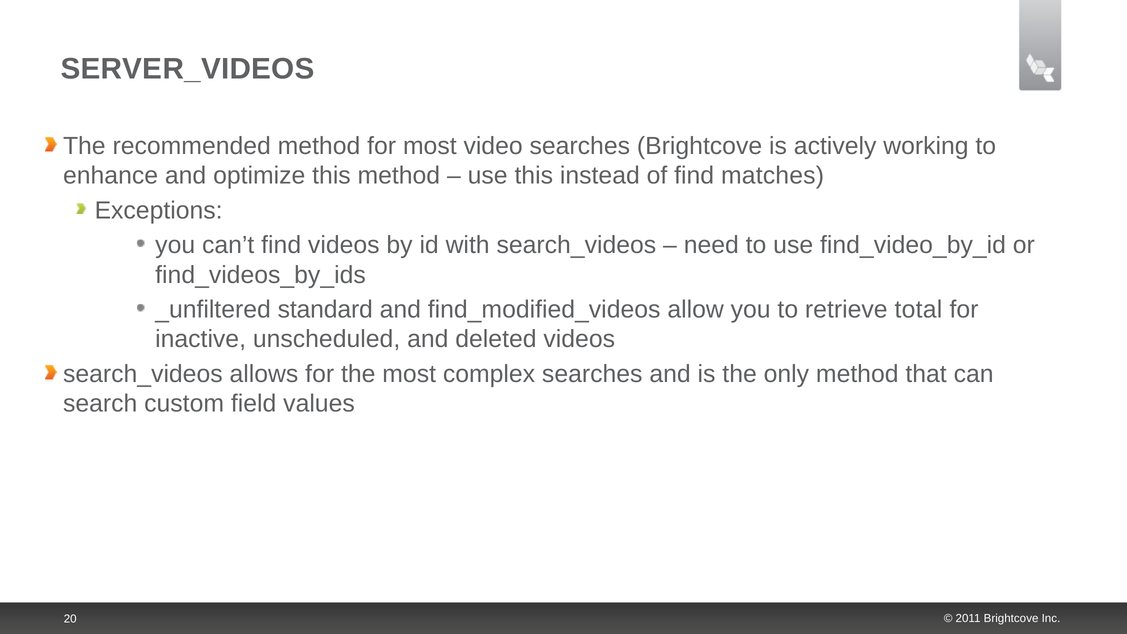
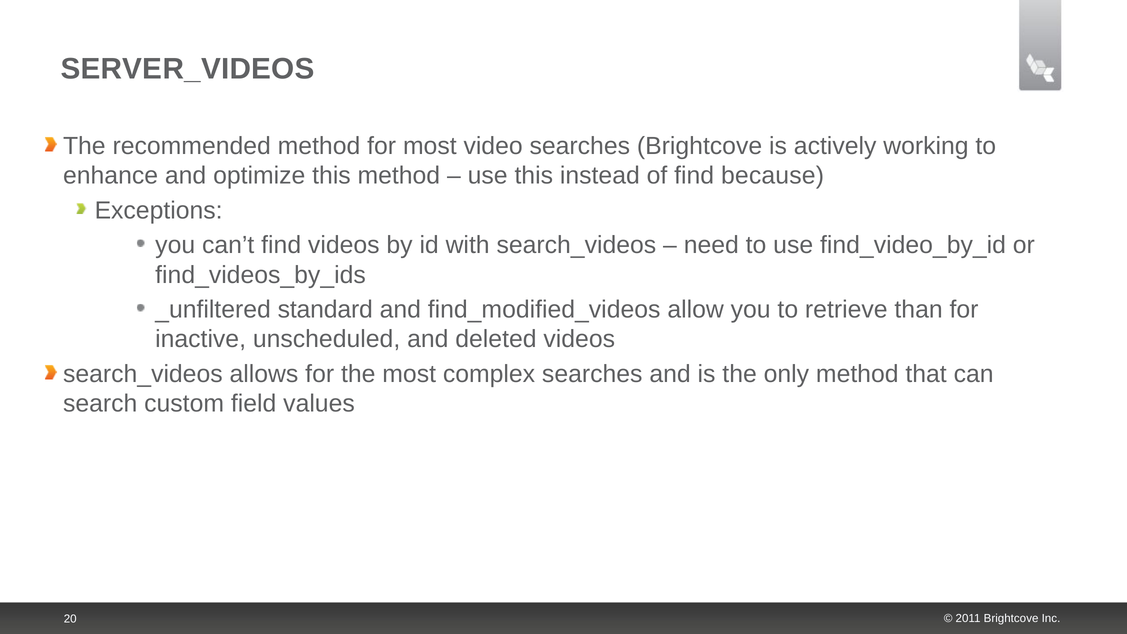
matches: matches -> because (773, 176)
total: total -> than (919, 310)
